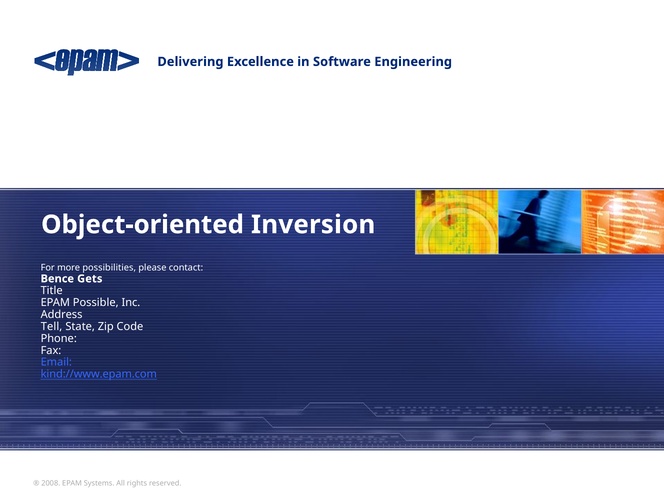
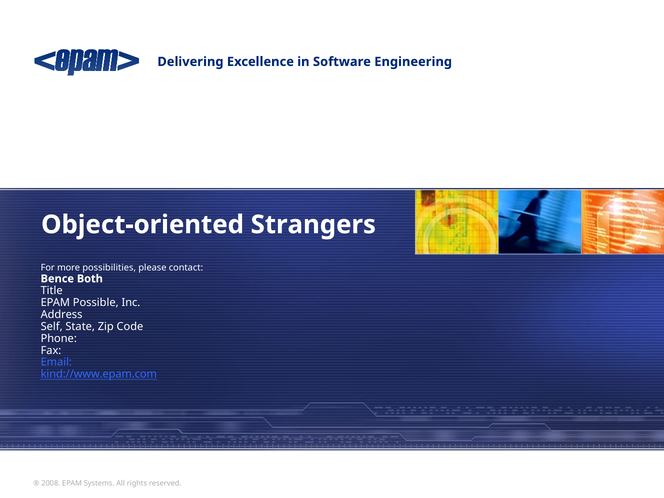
Inversion: Inversion -> Strangers (313, 225)
Gets: Gets -> Both (90, 279)
Tell: Tell -> Self (52, 326)
